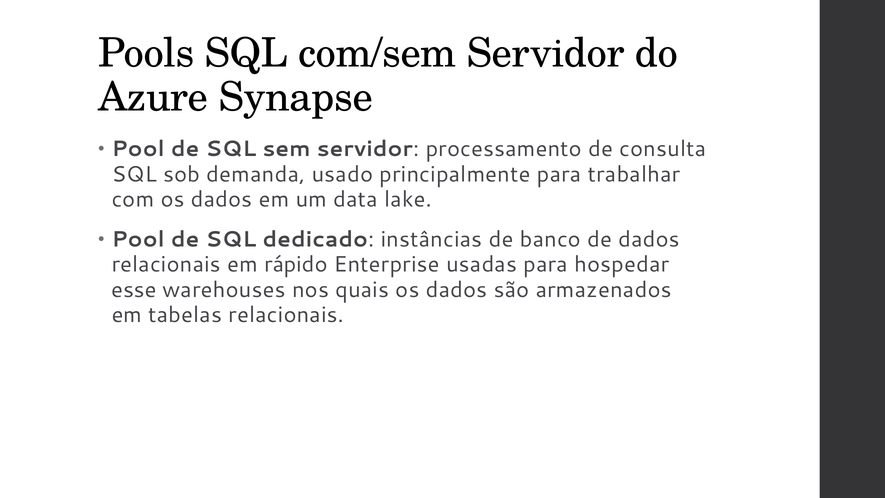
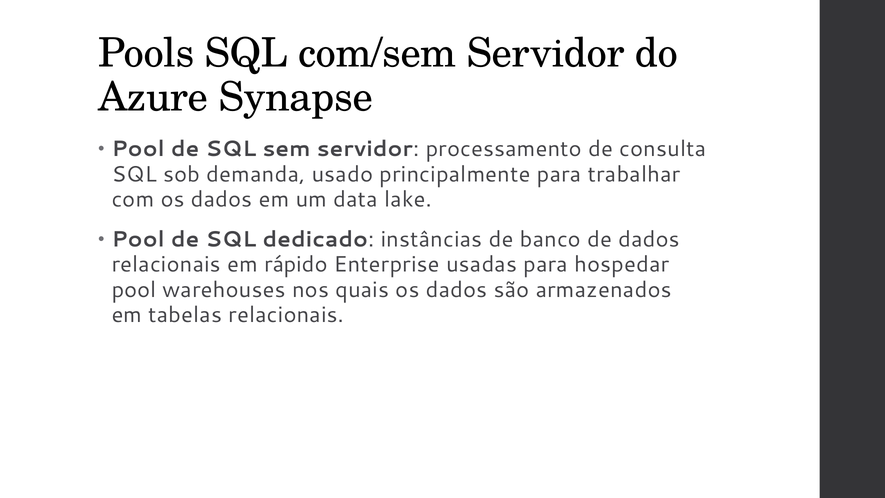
esse: esse -> pool (134, 290)
